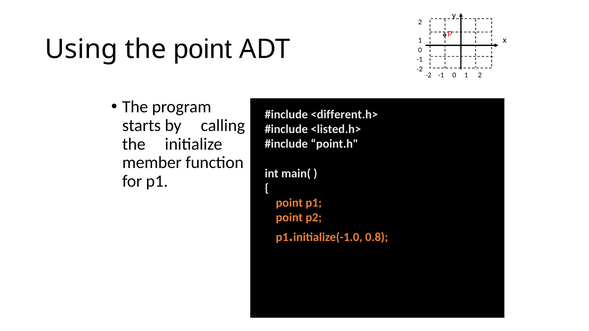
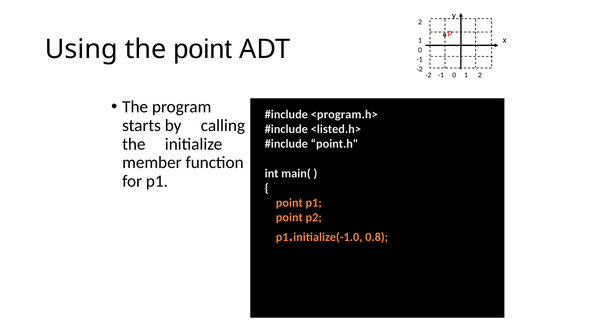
<different.h>: <different.h> -> <program.h> (344, 115)
